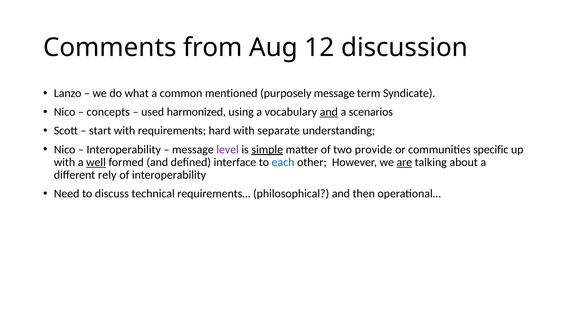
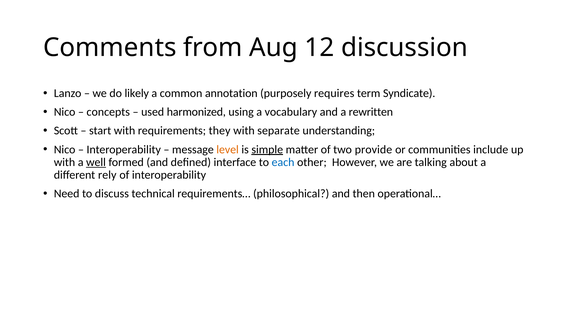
what: what -> likely (137, 93)
mentioned: mentioned -> annotation (231, 93)
purposely message: message -> requires (334, 93)
and underline: present -> none (329, 112)
scenarios: scenarios -> rewritten (371, 112)
hard: hard -> they (220, 131)
level colour: purple -> orange (228, 149)
specific: specific -> include (491, 149)
are underline: present -> none (404, 162)
